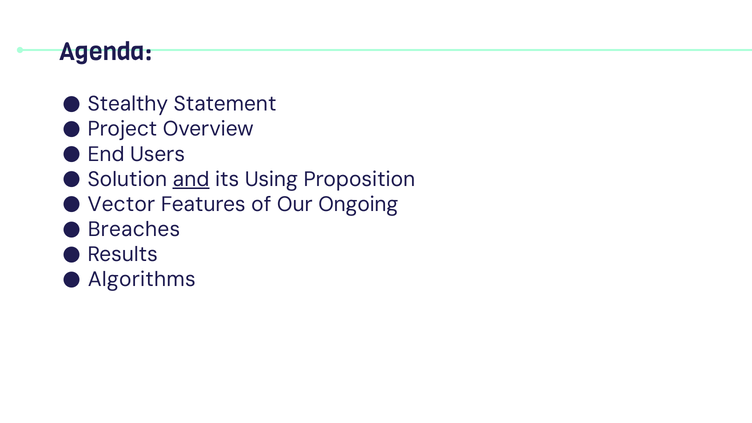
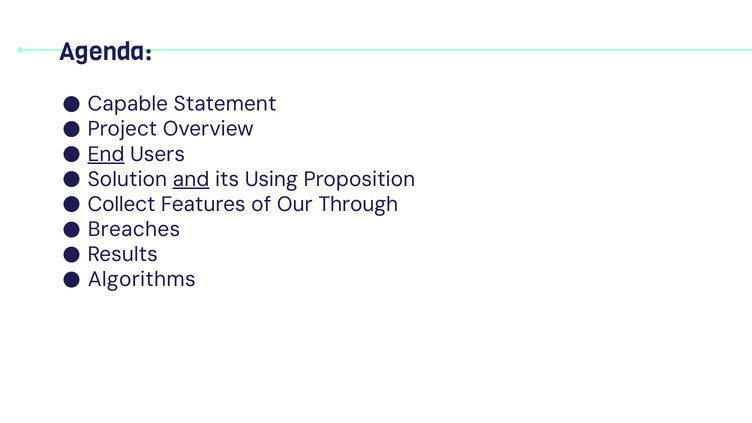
Stealthy: Stealthy -> Capable (128, 104)
End underline: none -> present (106, 154)
Vector: Vector -> Collect (122, 204)
Ongoing: Ongoing -> Through (358, 204)
